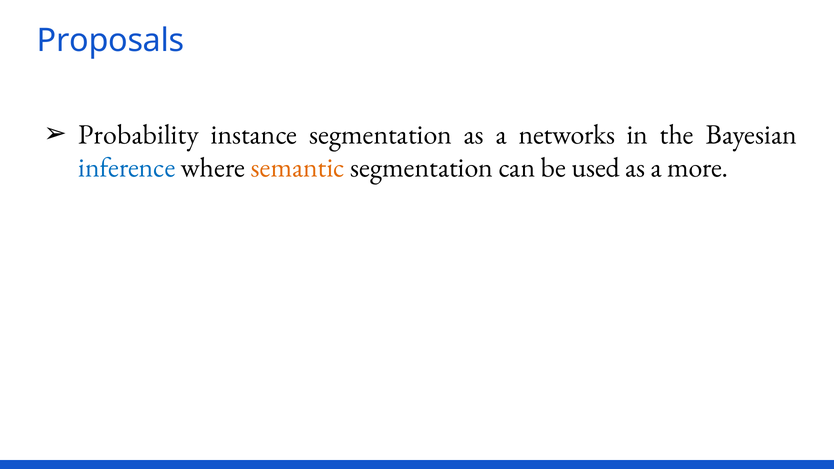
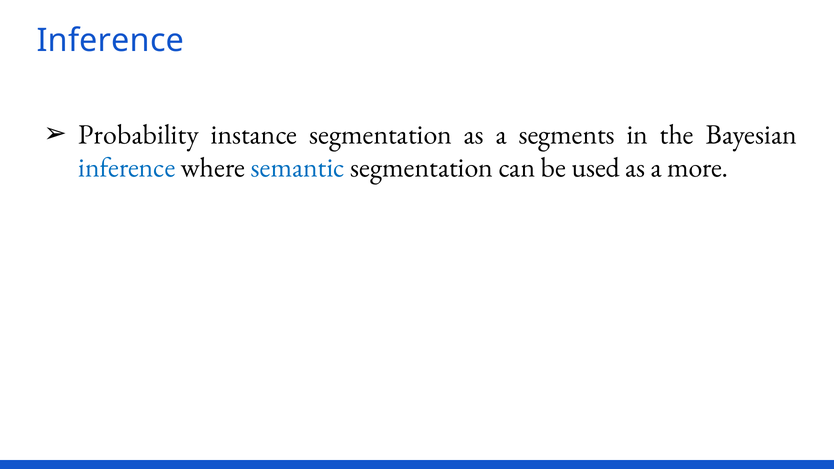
Proposals: Proposals -> Inference (110, 41)
networks: networks -> segments (567, 135)
semantic colour: orange -> blue (298, 168)
